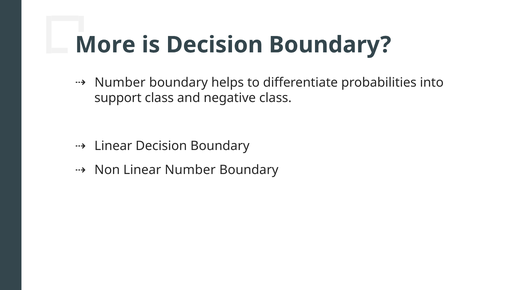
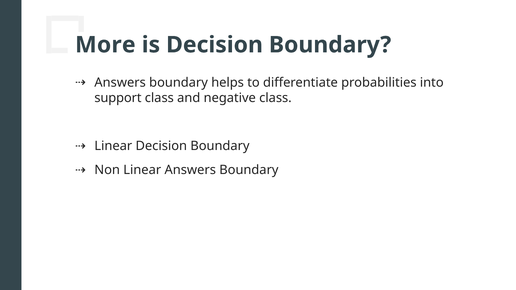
Number: Number -> Answers (120, 83)
Linear Number: Number -> Answers (190, 170)
